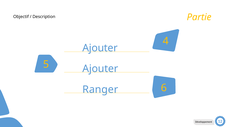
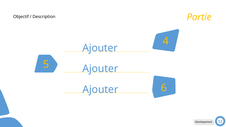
Ranger: Ranger -> Ajouter (100, 90)
